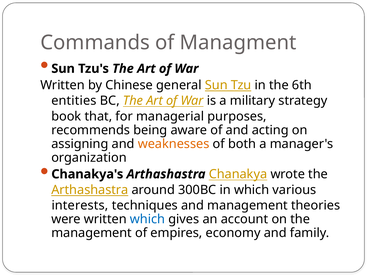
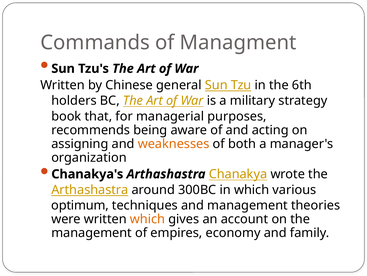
entities: entities -> holders (74, 100)
interests: interests -> optimum (80, 205)
which colour: blue -> orange (148, 219)
